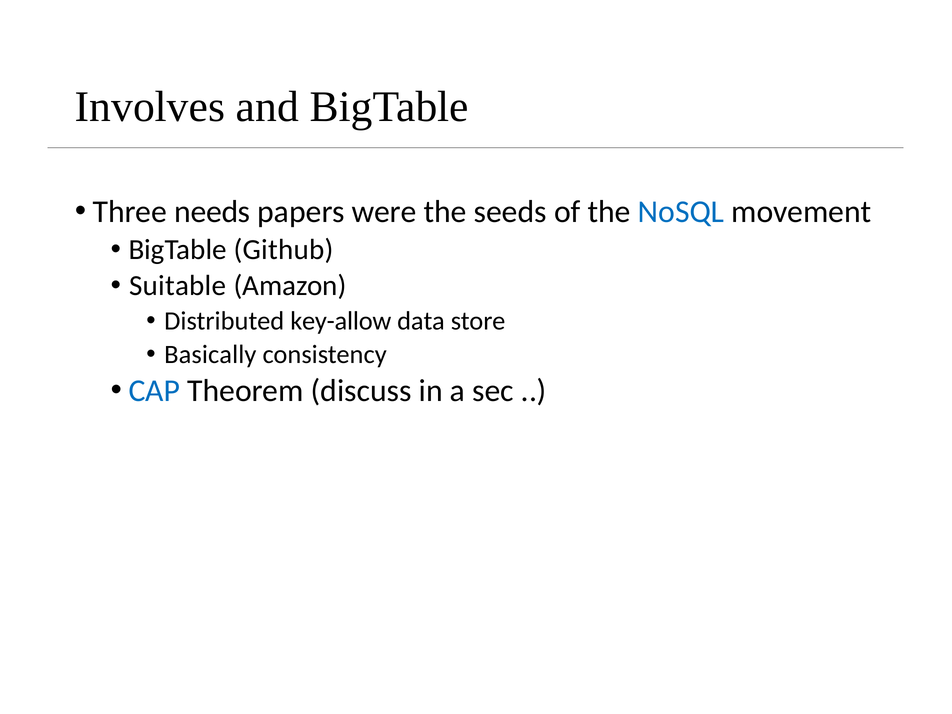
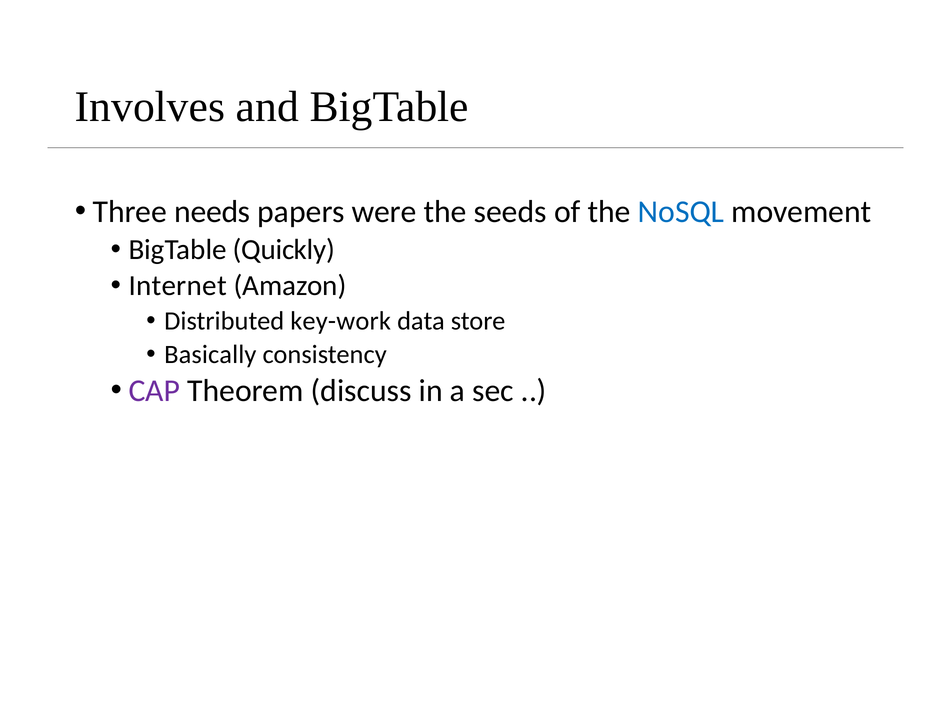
Github: Github -> Quickly (284, 250)
Suitable: Suitable -> Internet (178, 286)
key-allow: key-allow -> key-work (341, 321)
CAP colour: blue -> purple (154, 391)
